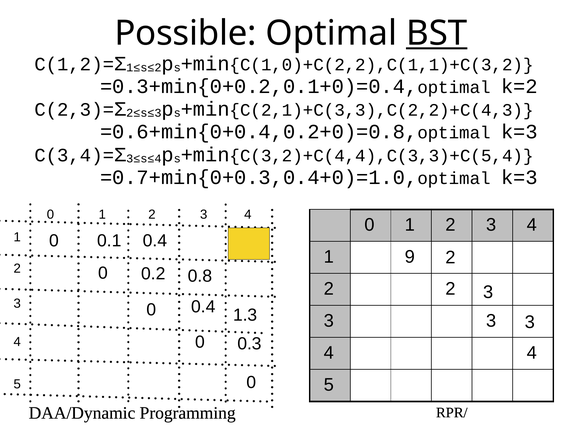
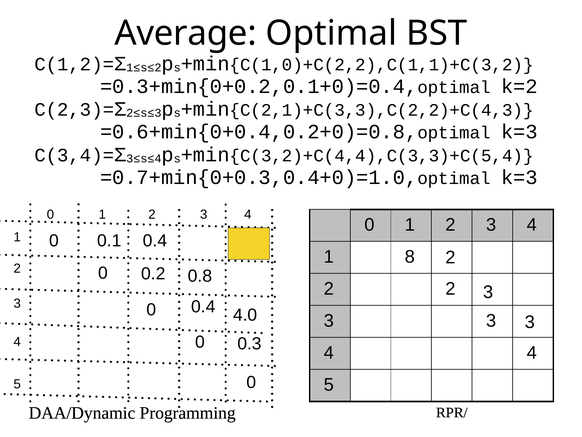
Possible: Possible -> Average (186, 33)
BST underline: present -> none (437, 33)
9: 9 -> 8 (410, 257)
1.3: 1.3 -> 4.0 (245, 315)
